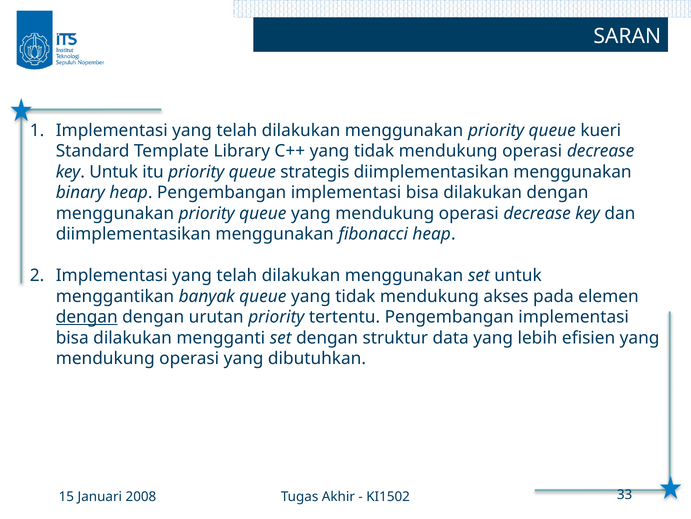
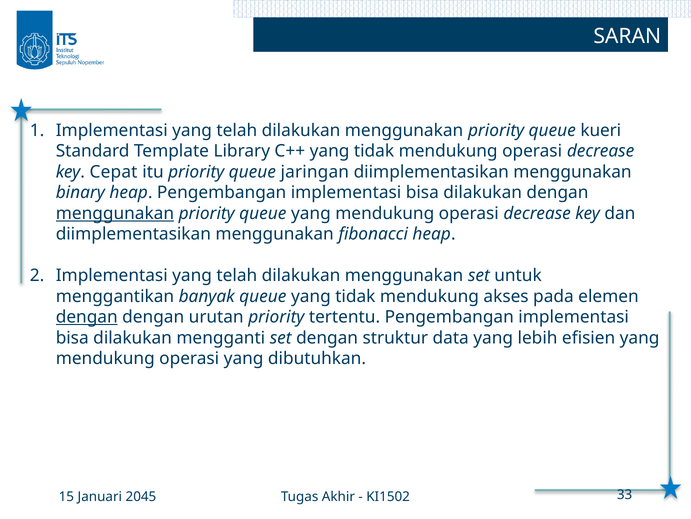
key Untuk: Untuk -> Cepat (114, 172)
strategis: strategis -> jaringan (315, 172)
menggunakan underline: none -> present (115, 213)
2008: 2008 -> 2045 (141, 496)
